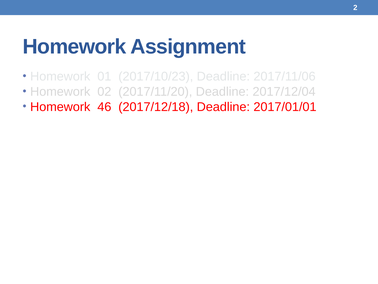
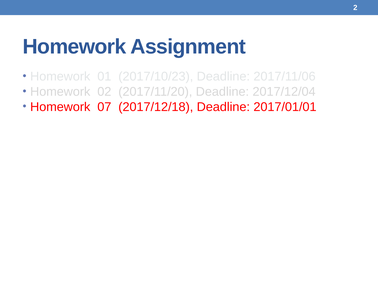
46: 46 -> 07 (104, 107)
